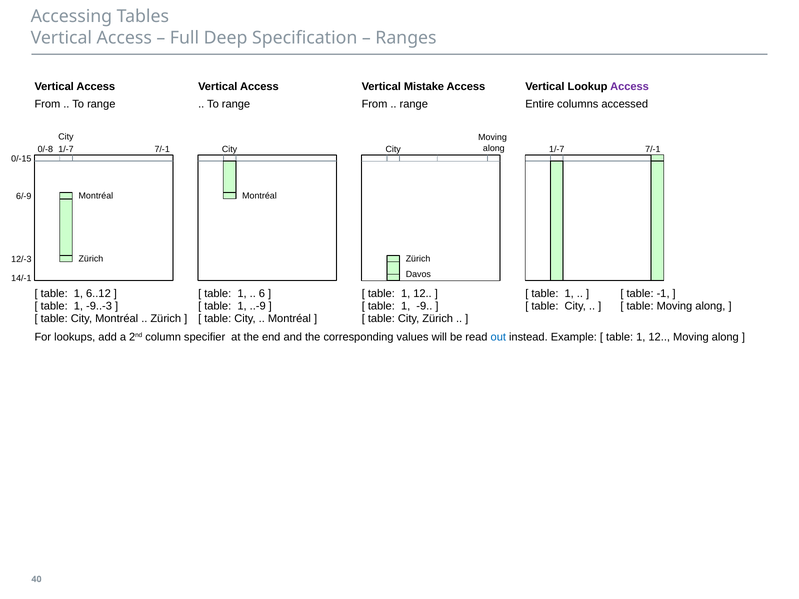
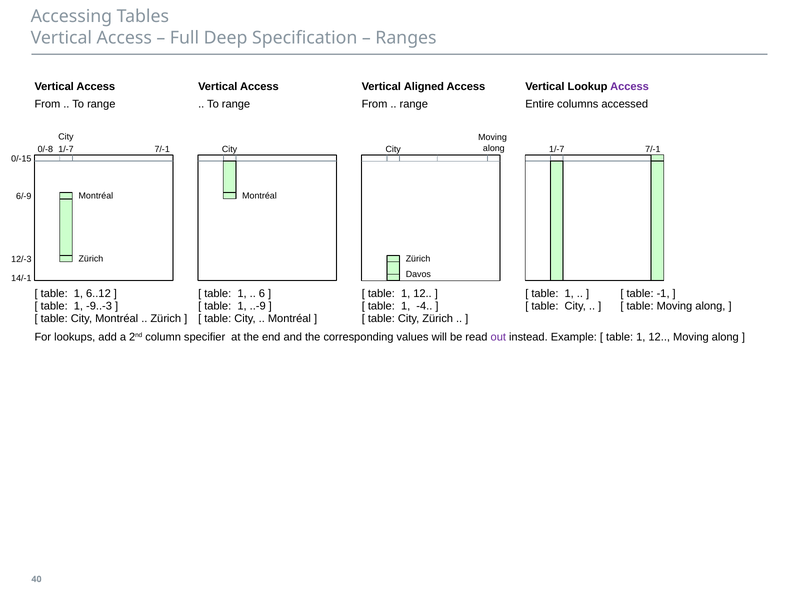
Mistake: Mistake -> Aligned (424, 87)
-9: -9 -> -4 (424, 306)
out colour: blue -> purple (498, 337)
